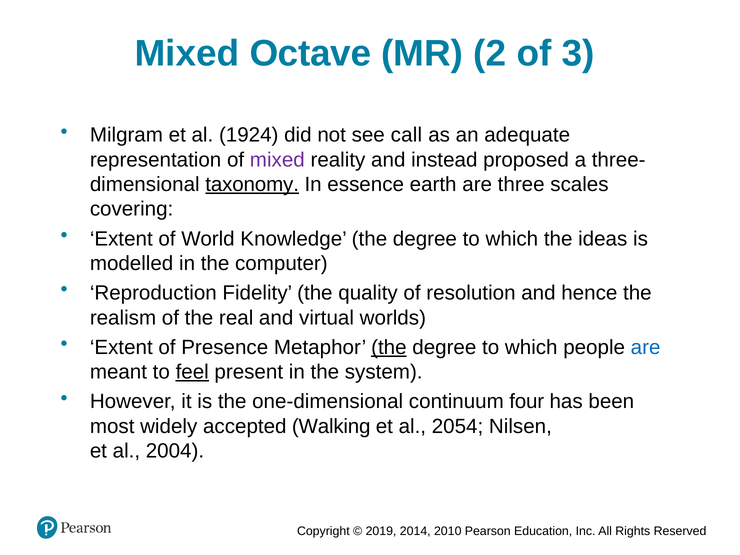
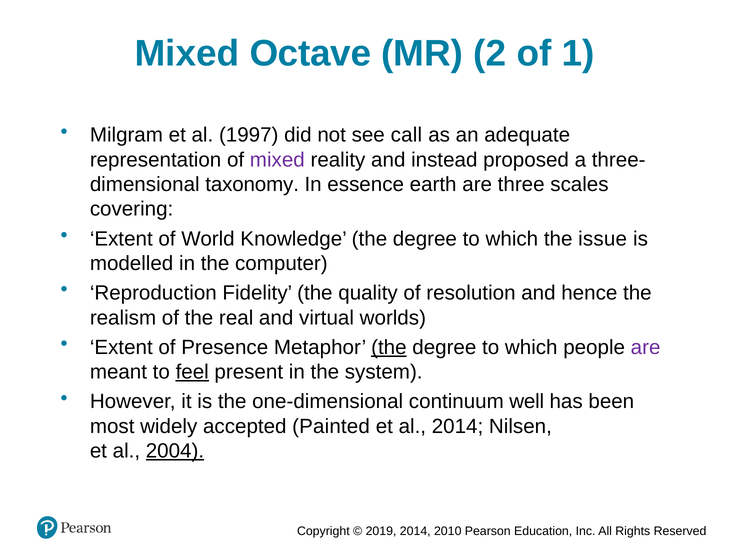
3: 3 -> 1 (578, 53)
1924: 1924 -> 1997 (249, 135)
taxonomy underline: present -> none (252, 185)
ideas: ideas -> issue (603, 239)
are colour: blue -> purple (646, 347)
four: four -> well (527, 402)
Walking: Walking -> Painted (331, 426)
al 2054: 2054 -> 2014 (458, 426)
2004 underline: none -> present (175, 451)
